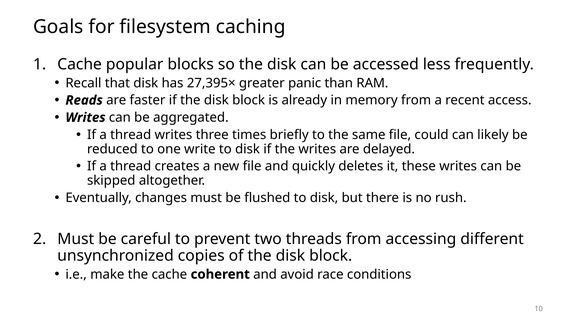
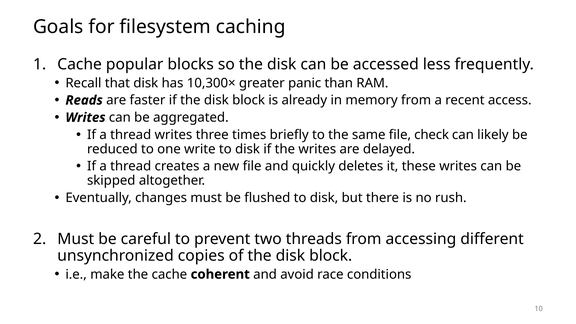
27,395×: 27,395× -> 10,300× (211, 83)
could: could -> check (432, 135)
